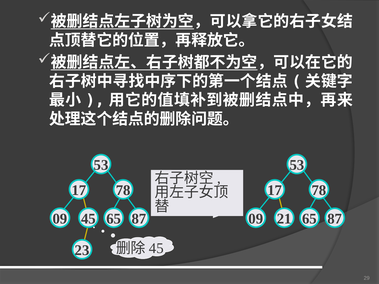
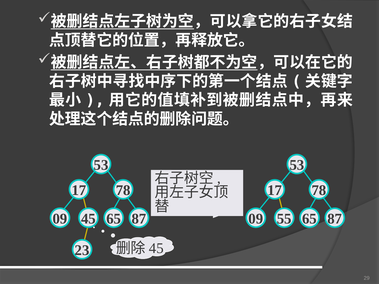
21: 21 -> 55 (284, 219)
